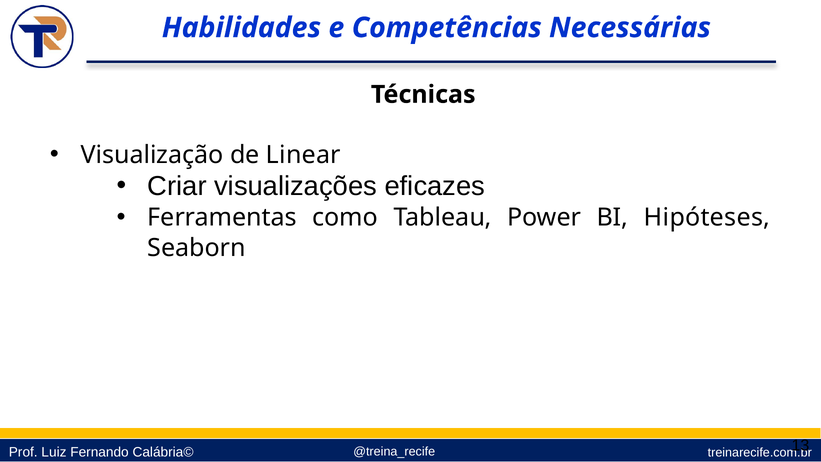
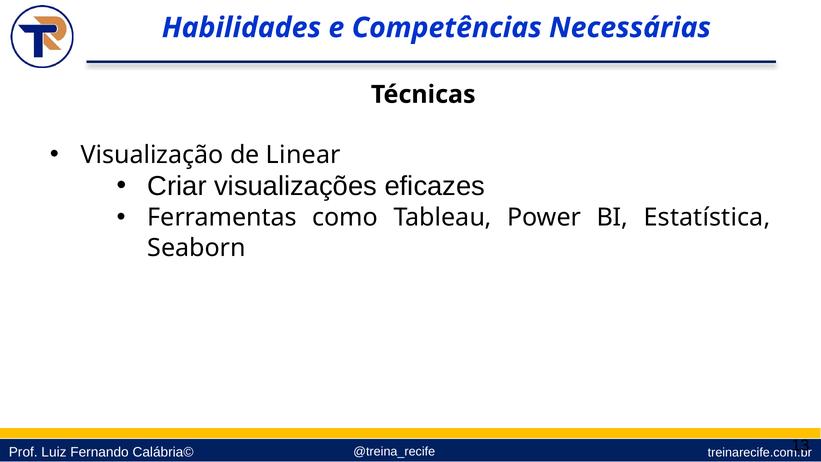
Hipóteses: Hipóteses -> Estatística (707, 218)
